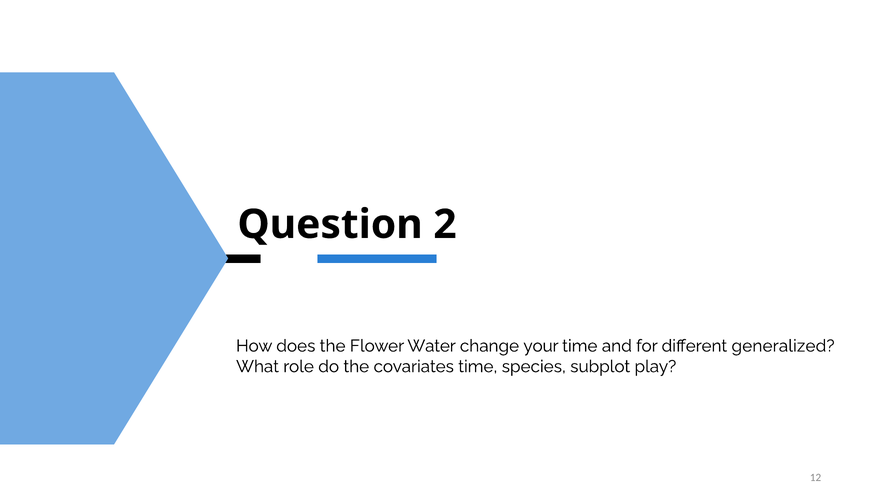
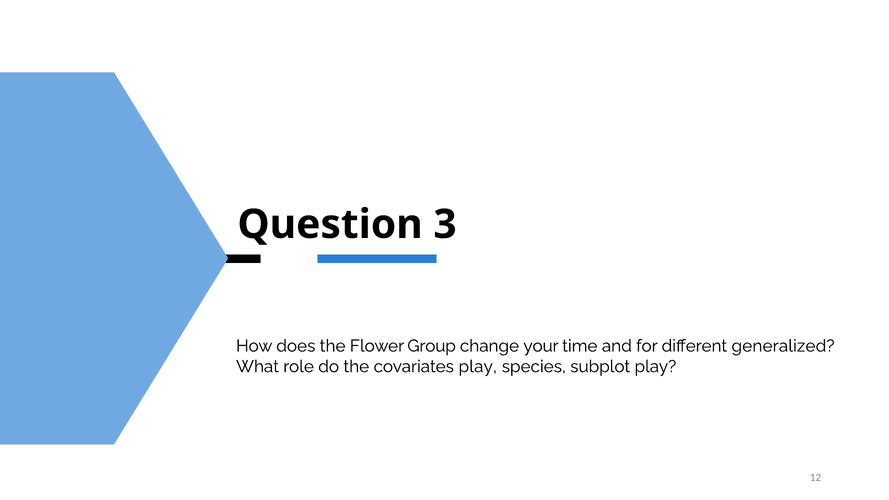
2: 2 -> 3 (445, 225)
Water: Water -> Group (432, 346)
covariates time: time -> play (478, 367)
